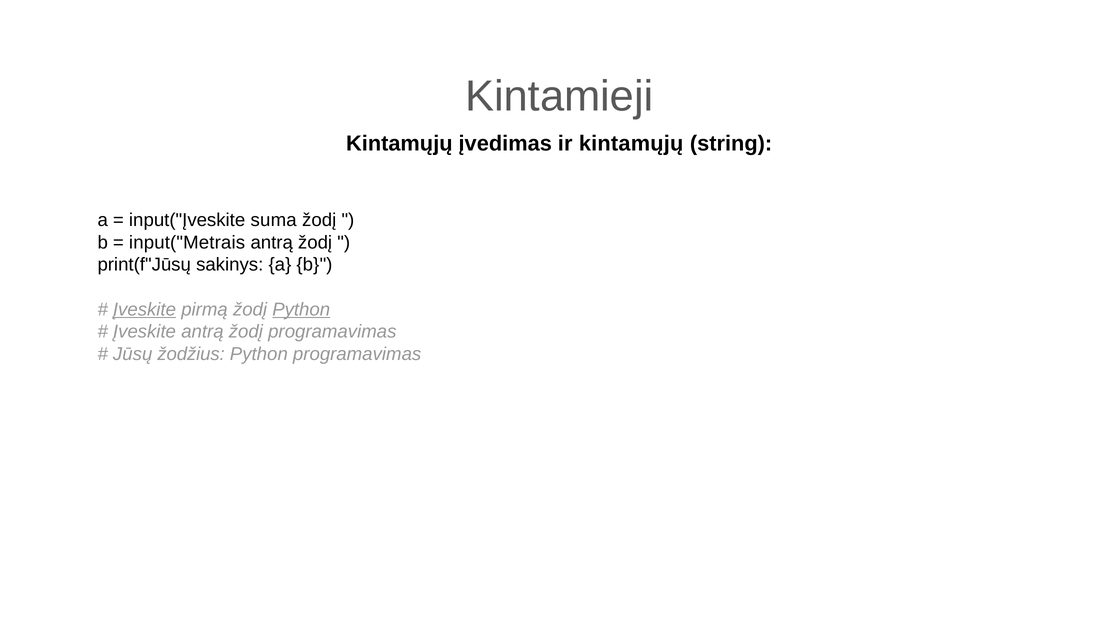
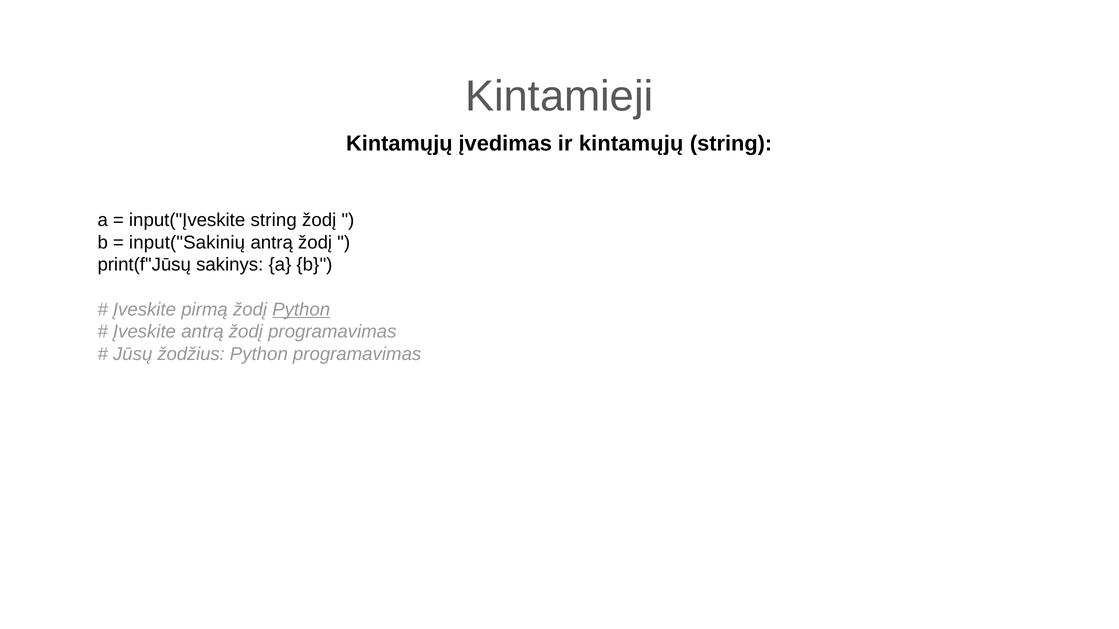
input("Įveskite suma: suma -> string (274, 220)
input("Metrais: input("Metrais -> input("Sakinių (187, 243)
Įveskite underline: present -> none (144, 310)
